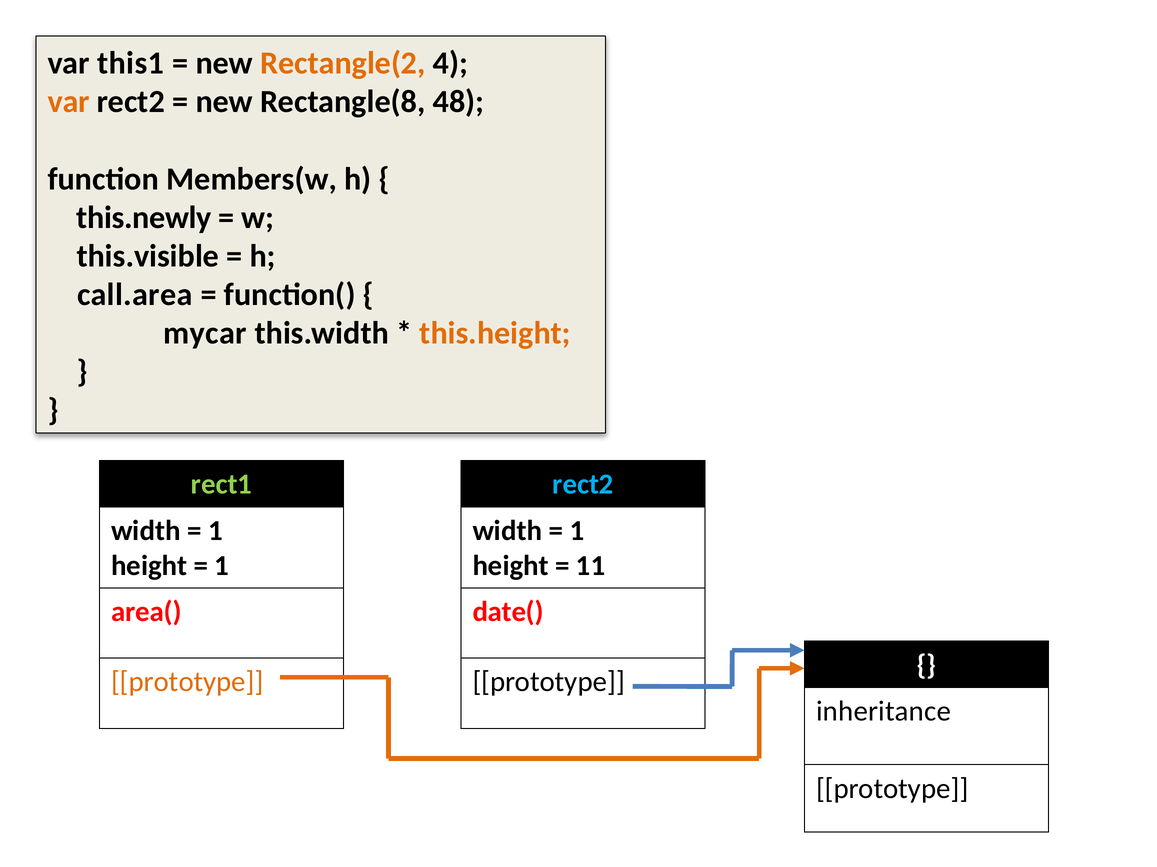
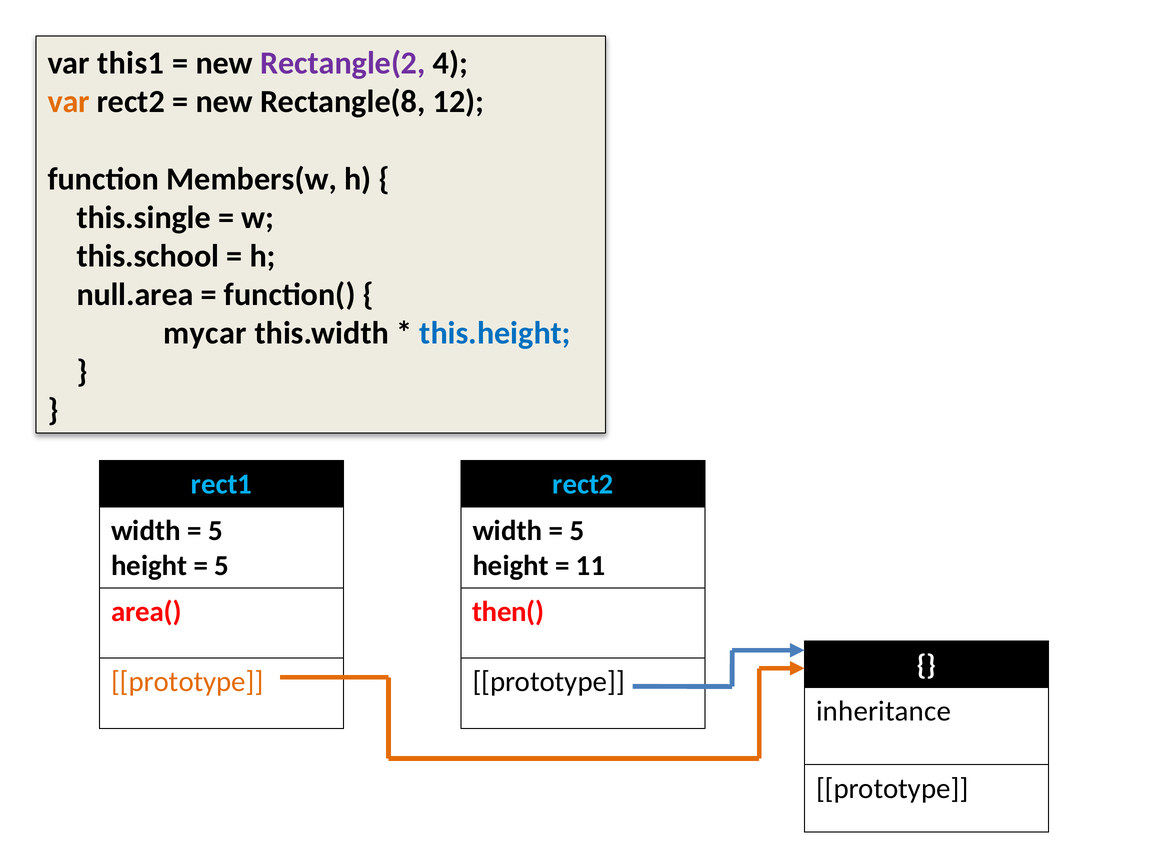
Rectangle(2 colour: orange -> purple (343, 63)
48: 48 -> 12 (458, 102)
this.newly: this.newly -> this.single (144, 218)
this.visible: this.visible -> this.school (148, 256)
call.area: call.area -> null.area (135, 295)
this.height colour: orange -> blue (495, 333)
rect1 colour: light green -> light blue (221, 485)
1: 1 -> 5 (215, 531)
1: 1 -> 5 (577, 531)
1: 1 -> 5 (222, 566)
date(: date( -> then( (508, 612)
